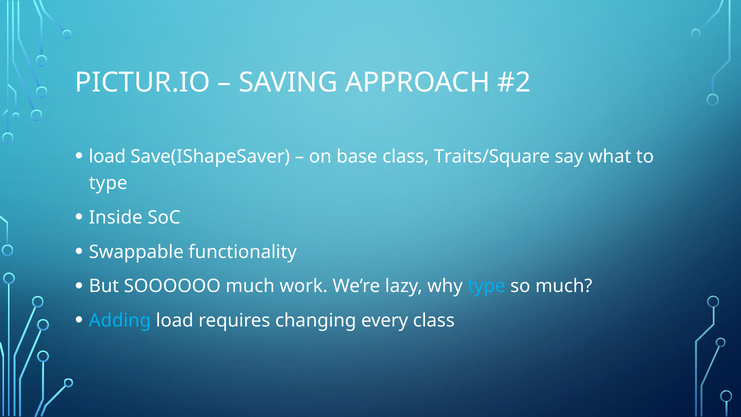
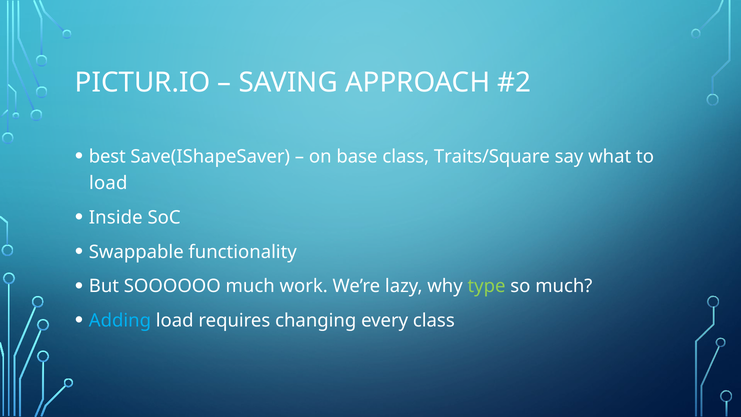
load: load -> best (107, 156)
type: type -> load (108, 183)
type colour: light blue -> light green (487, 286)
